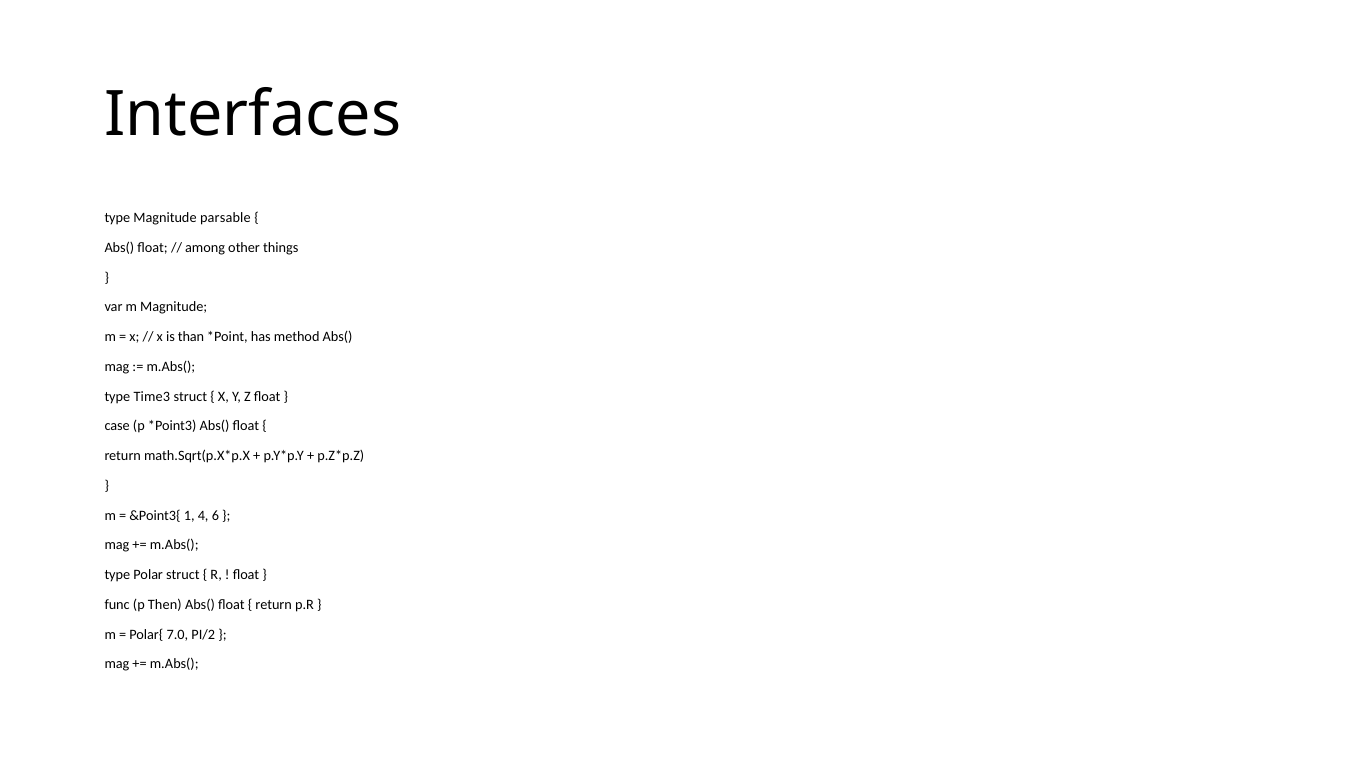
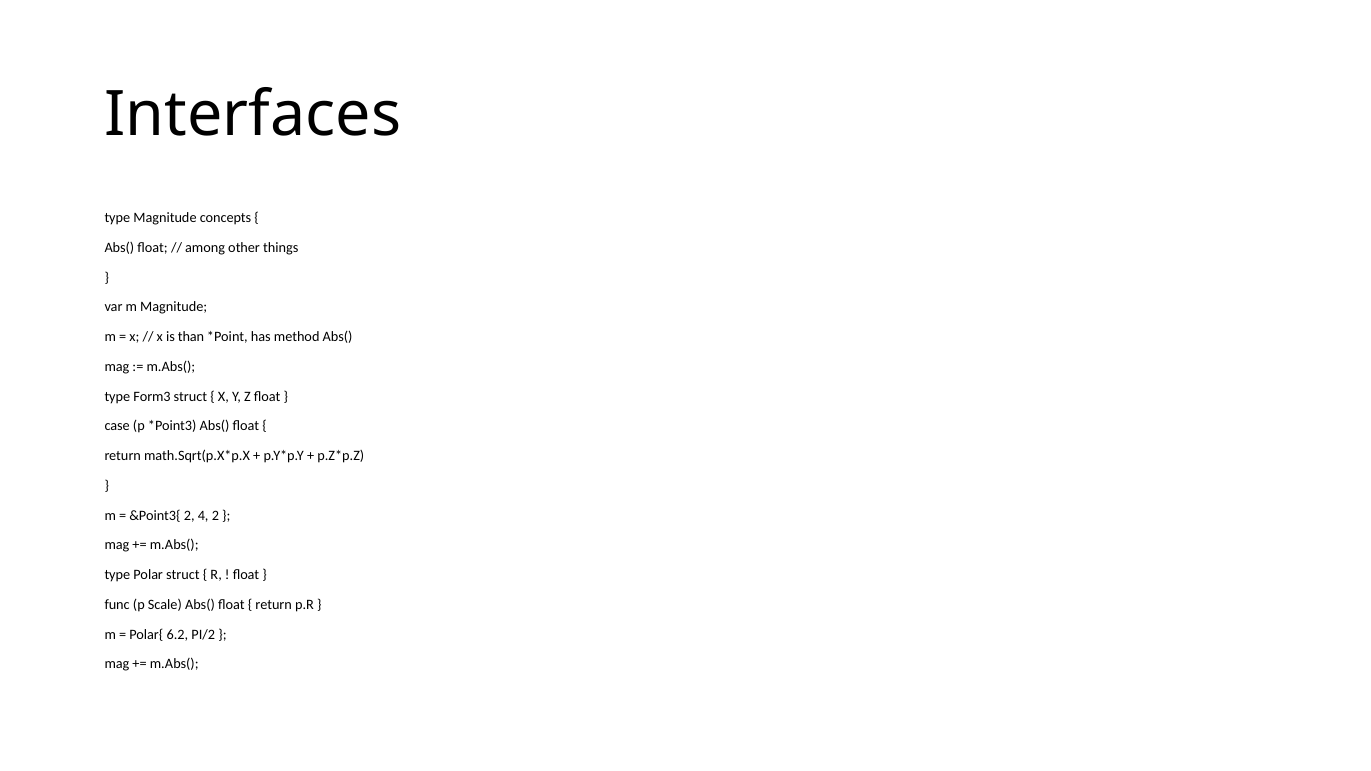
parsable: parsable -> concepts (225, 218)
Time3: Time3 -> Form3 (152, 397)
&Point3{ 1: 1 -> 2 (189, 516)
4 6: 6 -> 2 (215, 516)
Then: Then -> Scale (165, 605)
7.0: 7.0 -> 6.2 (177, 635)
